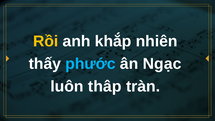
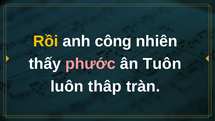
khắp: khắp -> công (113, 41)
phước colour: light blue -> pink (90, 64)
Ngạc: Ngạc -> Tuôn (162, 64)
